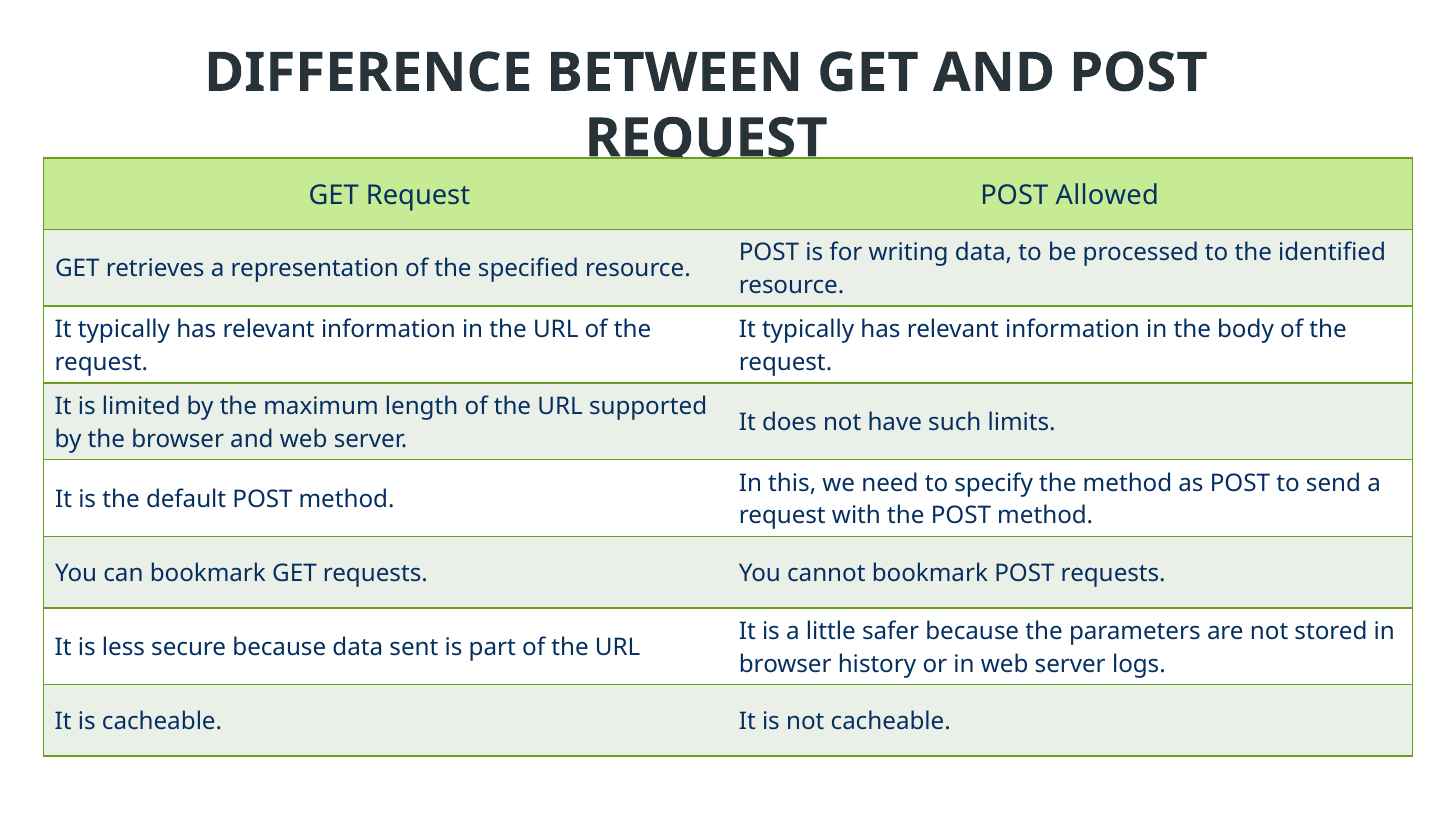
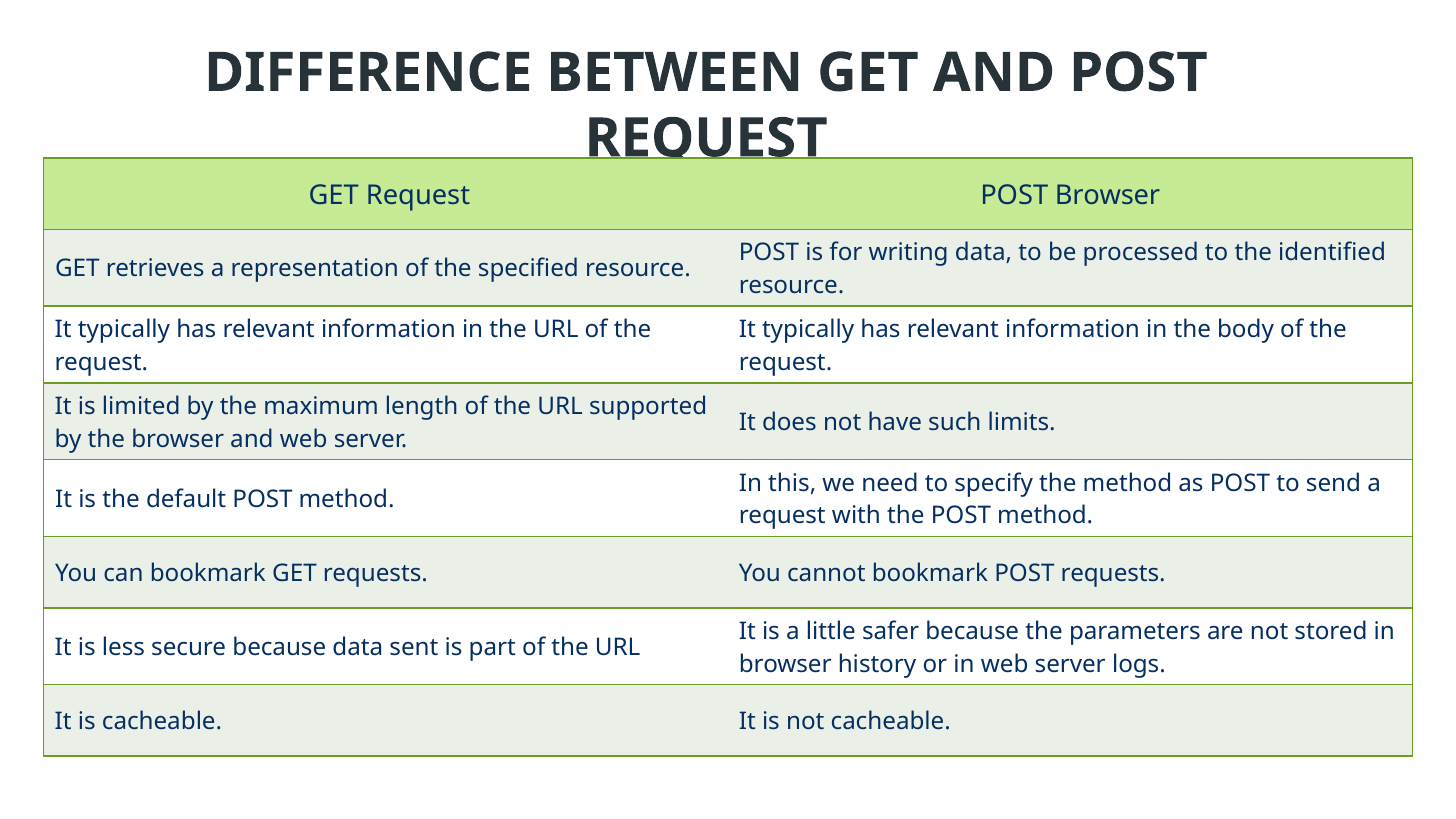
POST Allowed: Allowed -> Browser (1108, 195)
